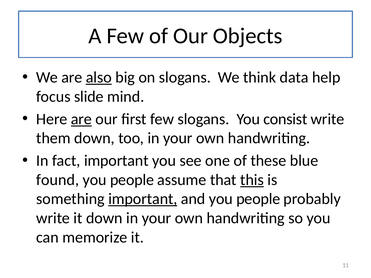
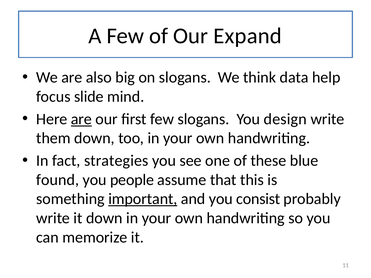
Objects: Objects -> Expand (248, 36)
also underline: present -> none (99, 77)
consist: consist -> design (285, 119)
fact important: important -> strategies (116, 161)
this underline: present -> none (252, 180)
and you people: people -> consist (258, 199)
